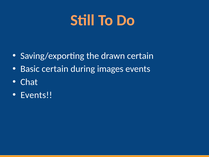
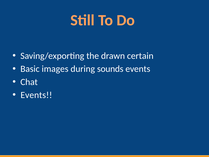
Basic certain: certain -> images (55, 69)
images: images -> sounds (110, 69)
